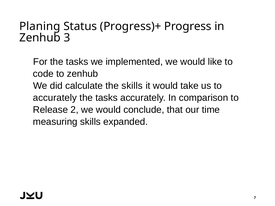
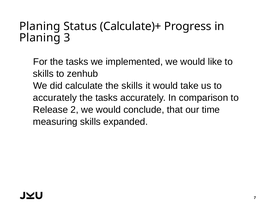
Progress)+: Progress)+ -> Calculate)+ (131, 26)
Zenhub: Zenhub -> Planing (40, 38)
code: code -> skills (43, 74)
